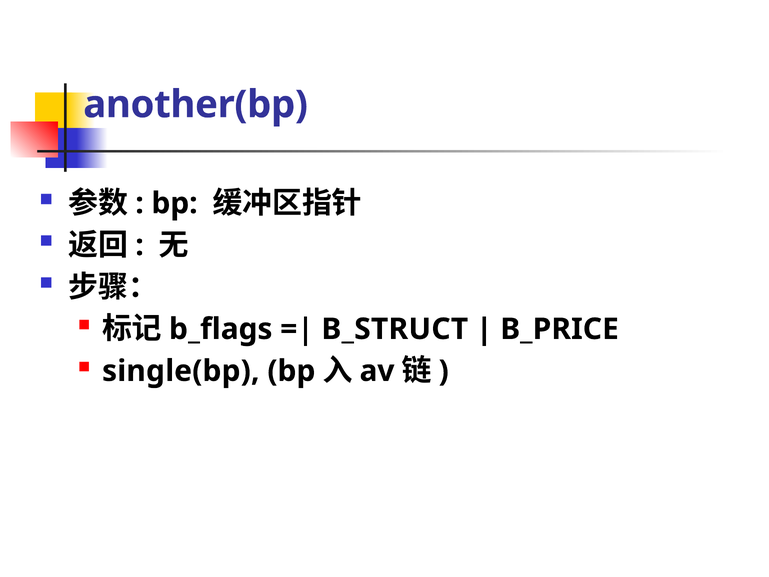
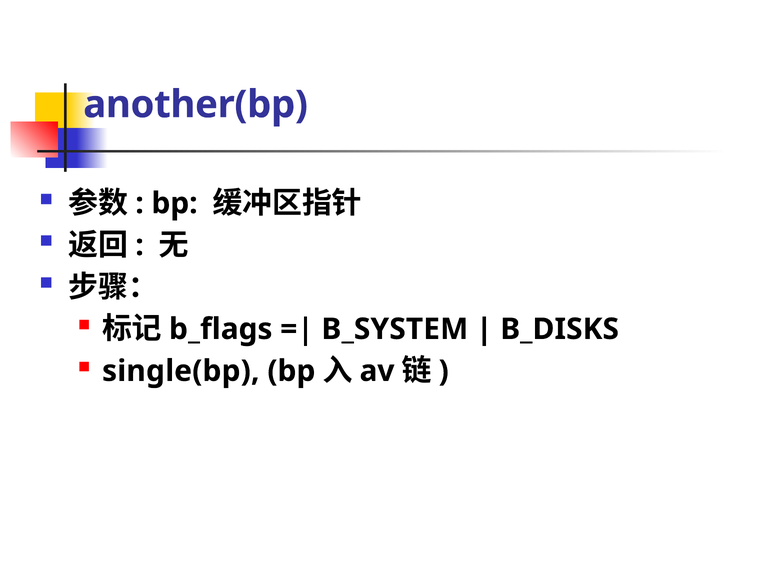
B_STRUCT: B_STRUCT -> B_SYSTEM (395, 329)
B_PRICE: B_PRICE -> B_DISKS (560, 329)
